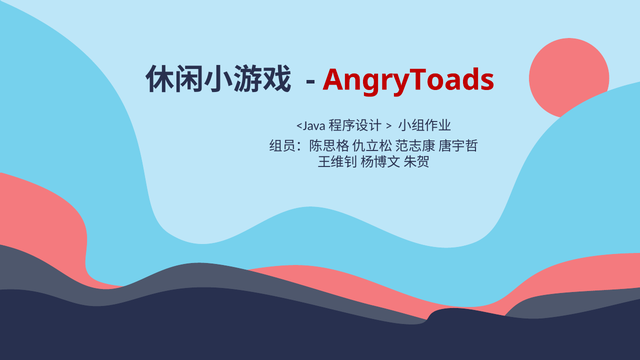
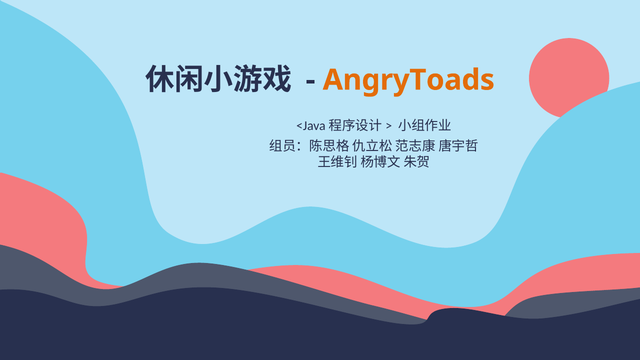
AngryToads colour: red -> orange (409, 80)
